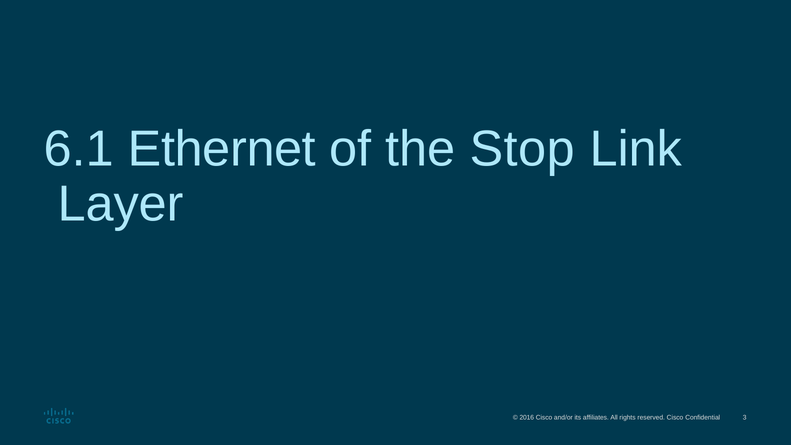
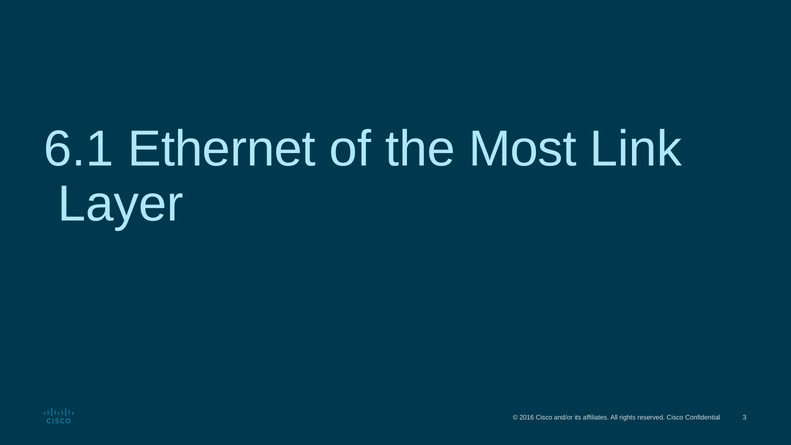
Stop: Stop -> Most (523, 149)
